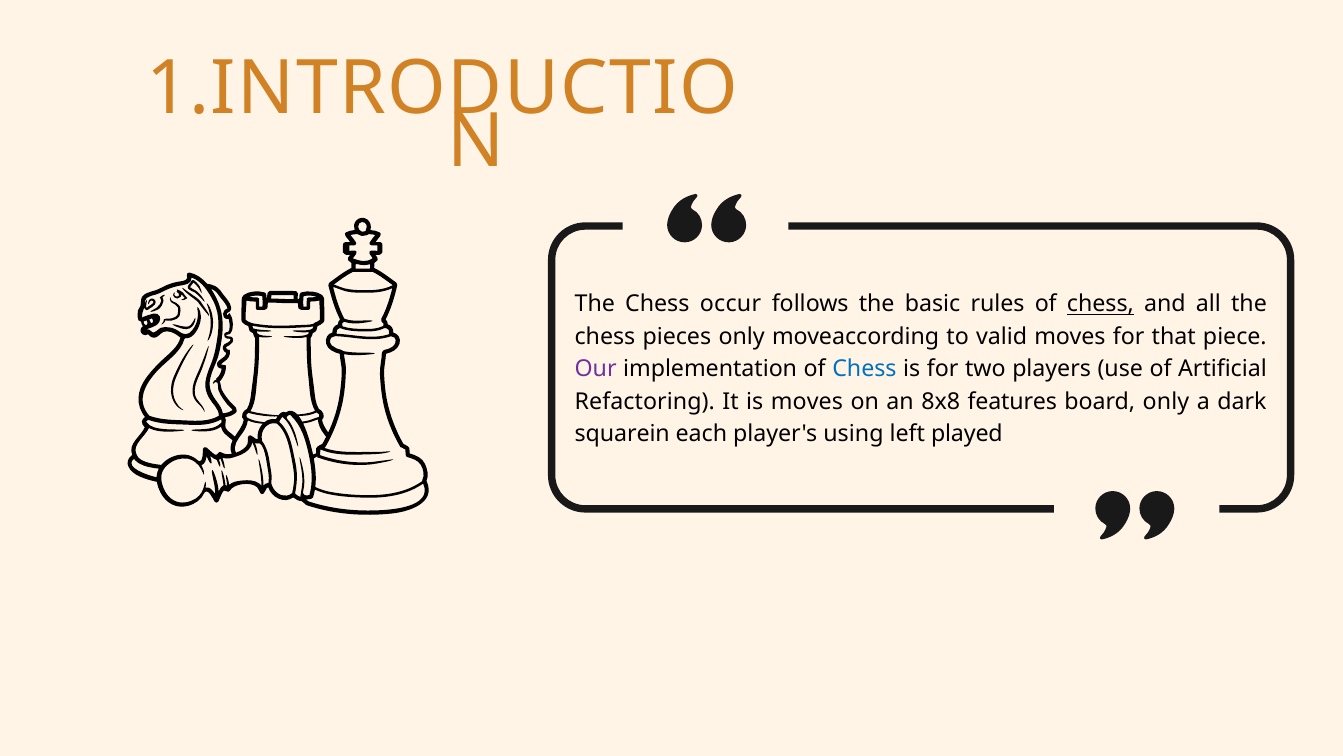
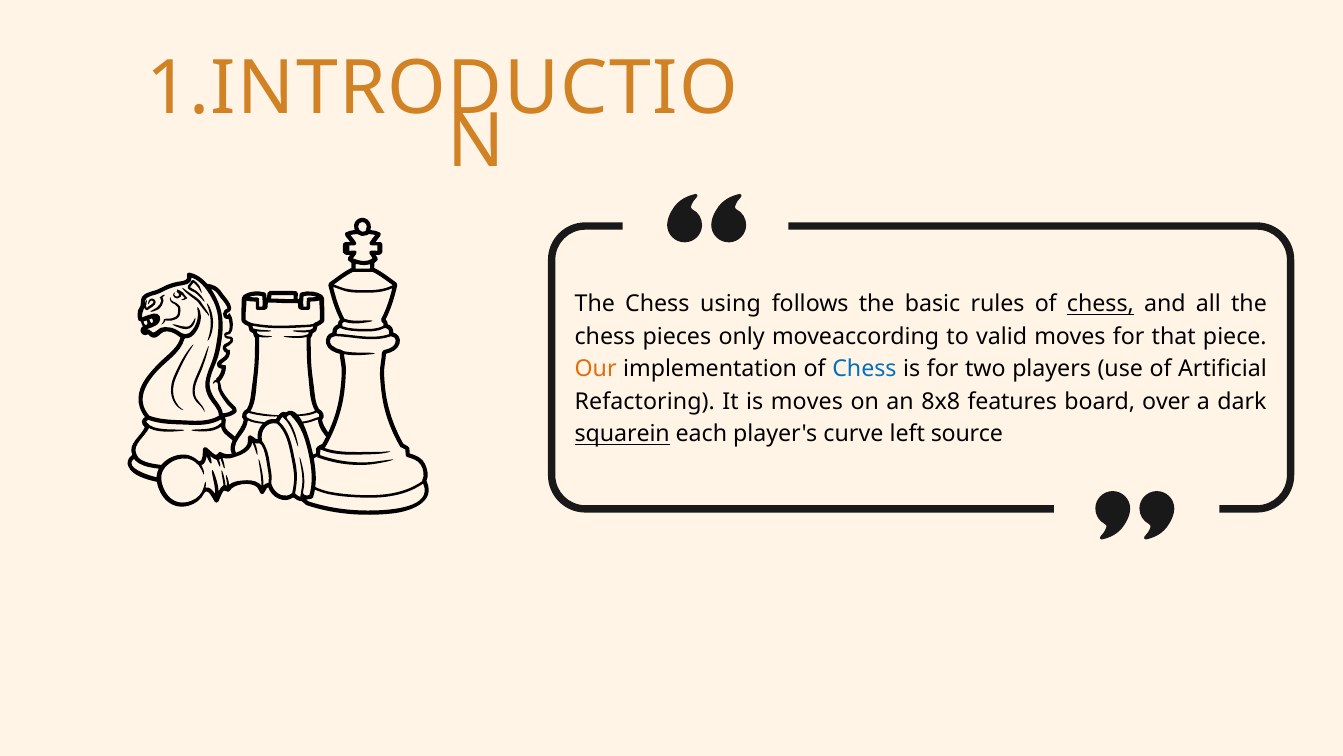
occur: occur -> using (731, 304)
Our colour: purple -> orange (596, 369)
board only: only -> over (1166, 401)
squarein underline: none -> present (622, 434)
using: using -> curve (853, 434)
played: played -> source (967, 434)
